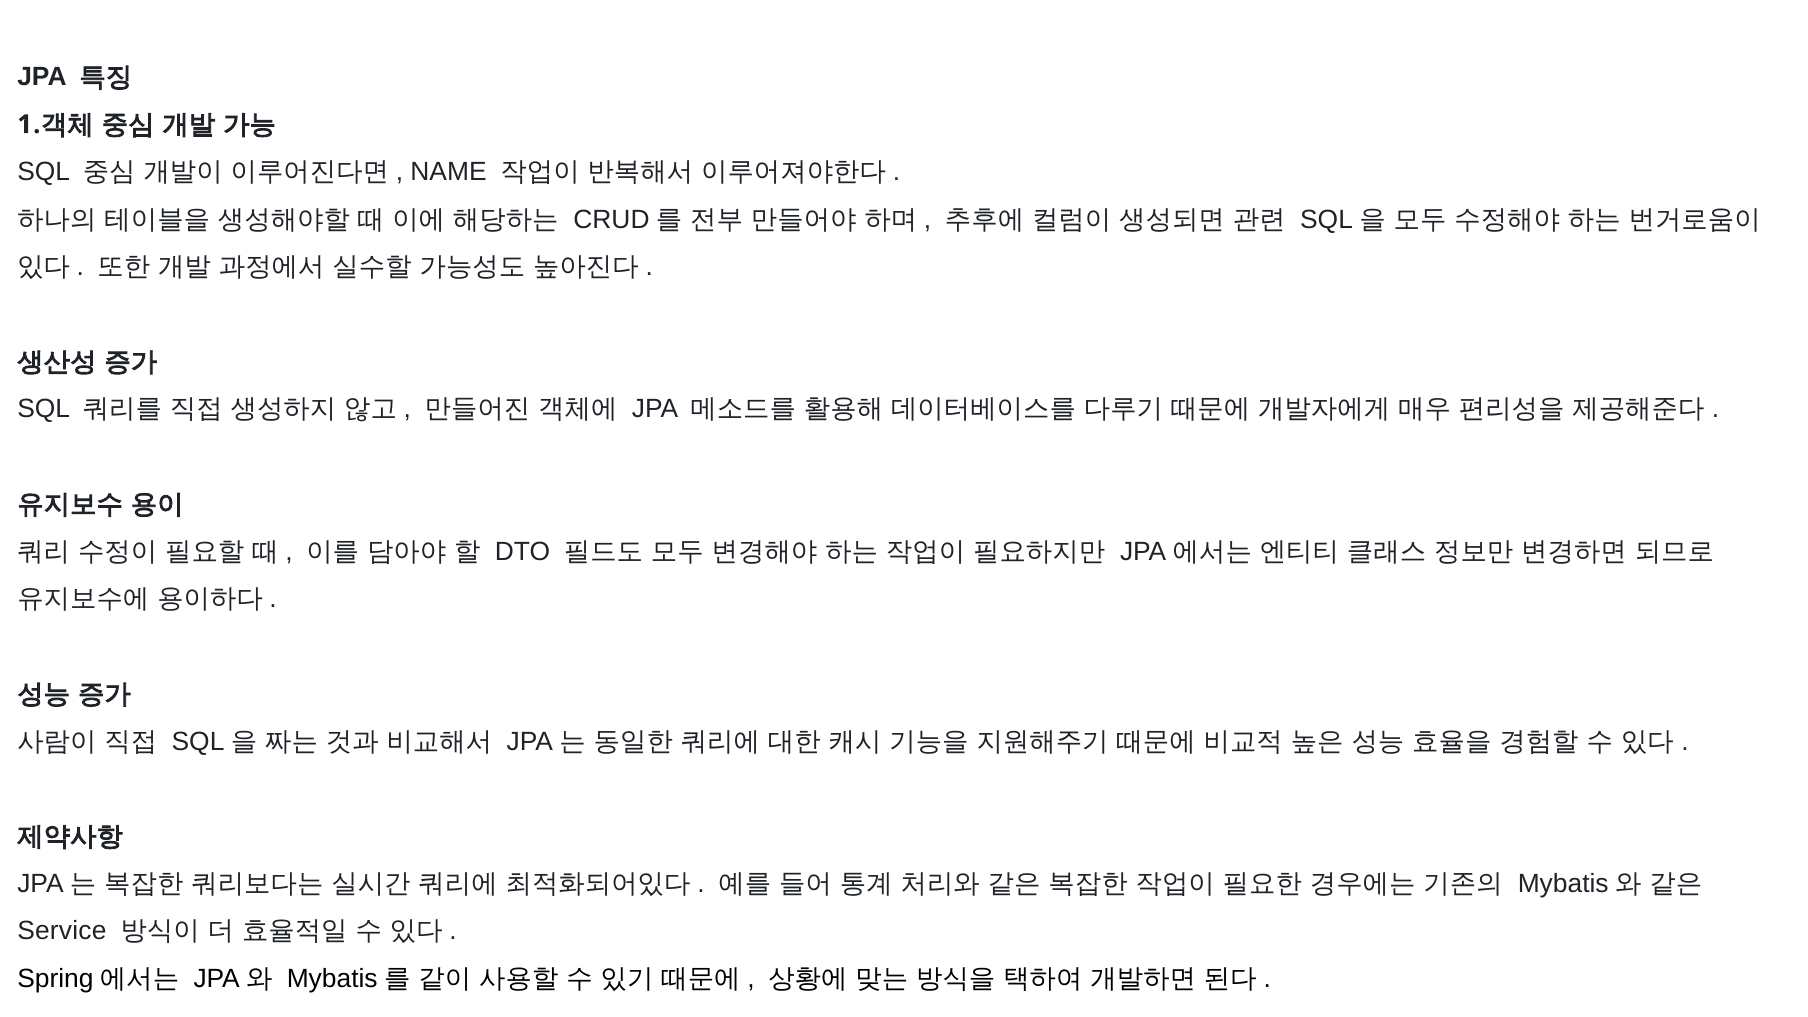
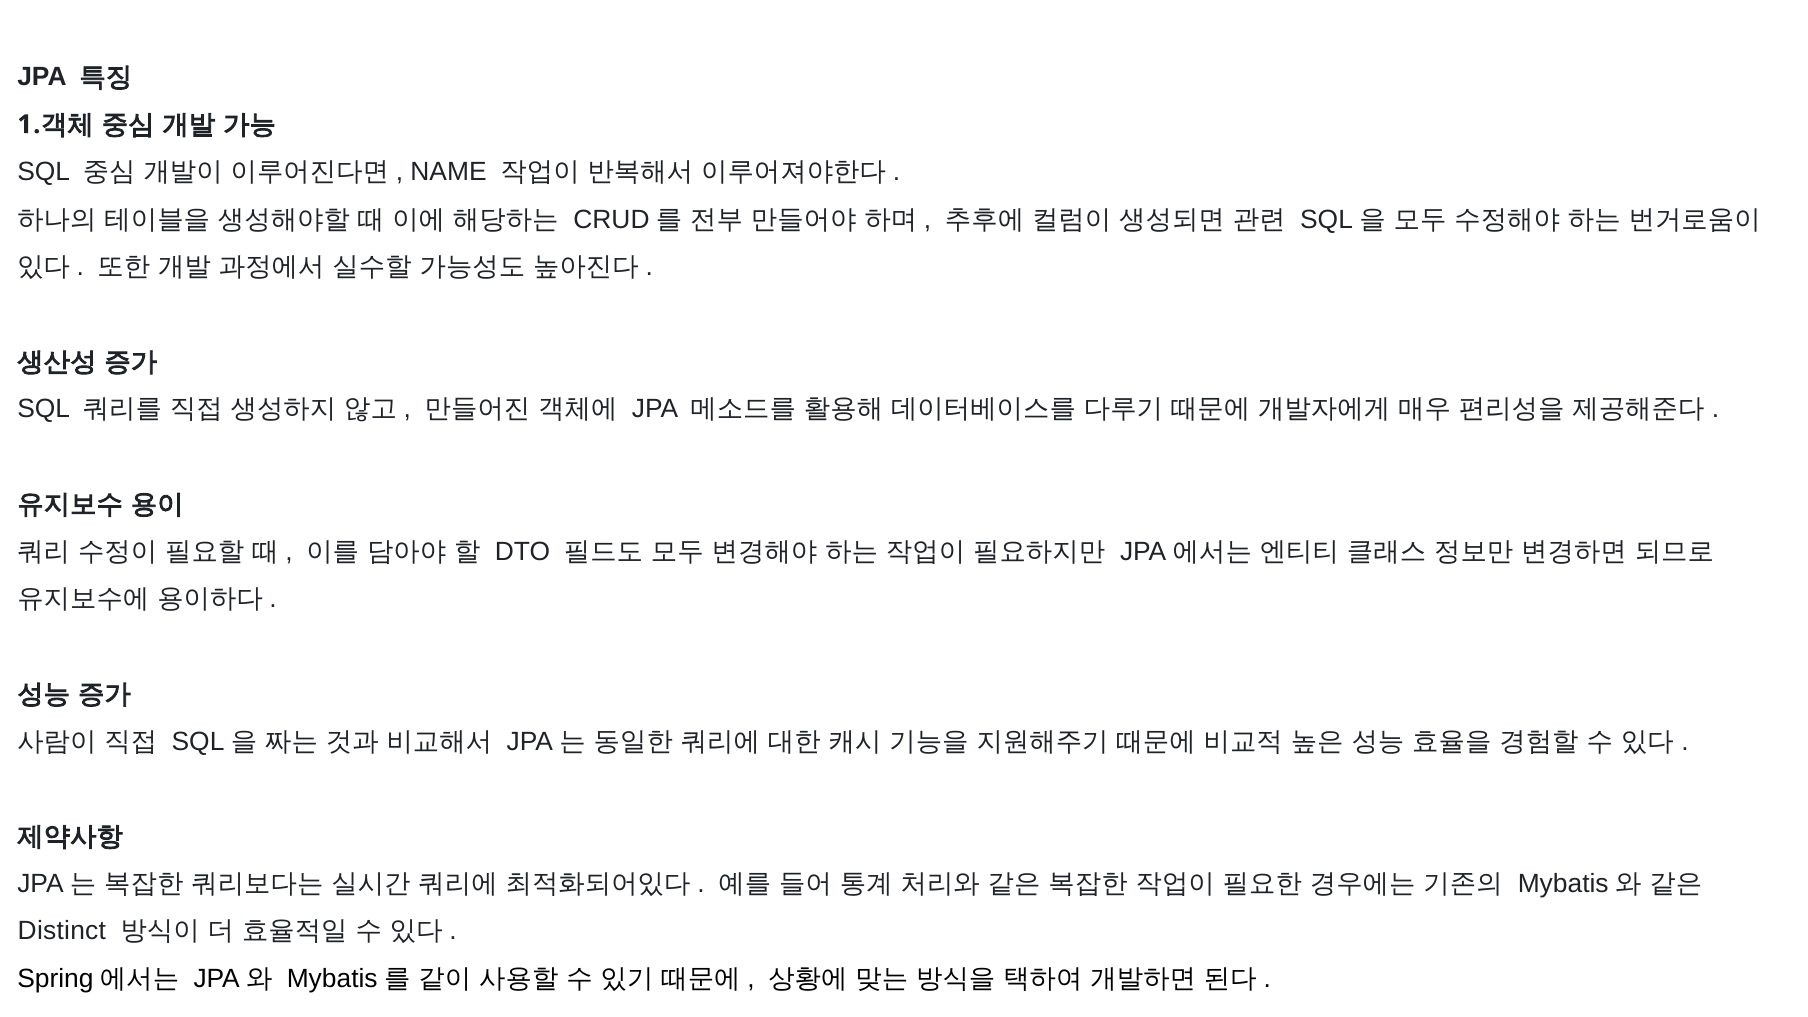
Service: Service -> Distinct (62, 931)
